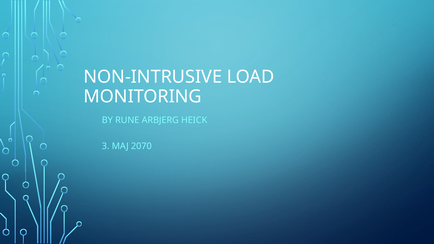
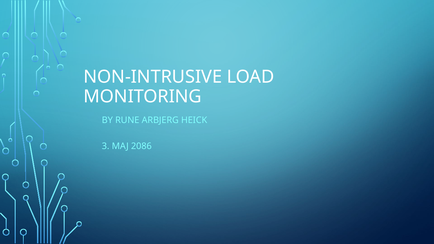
2070: 2070 -> 2086 (141, 146)
